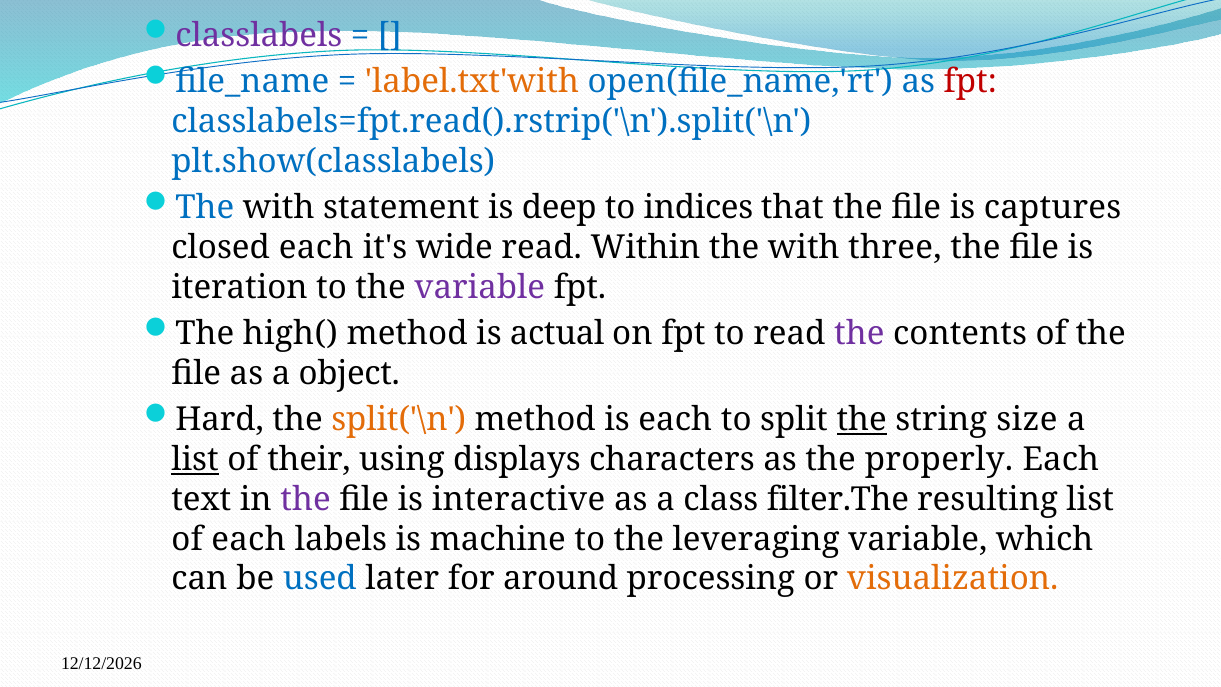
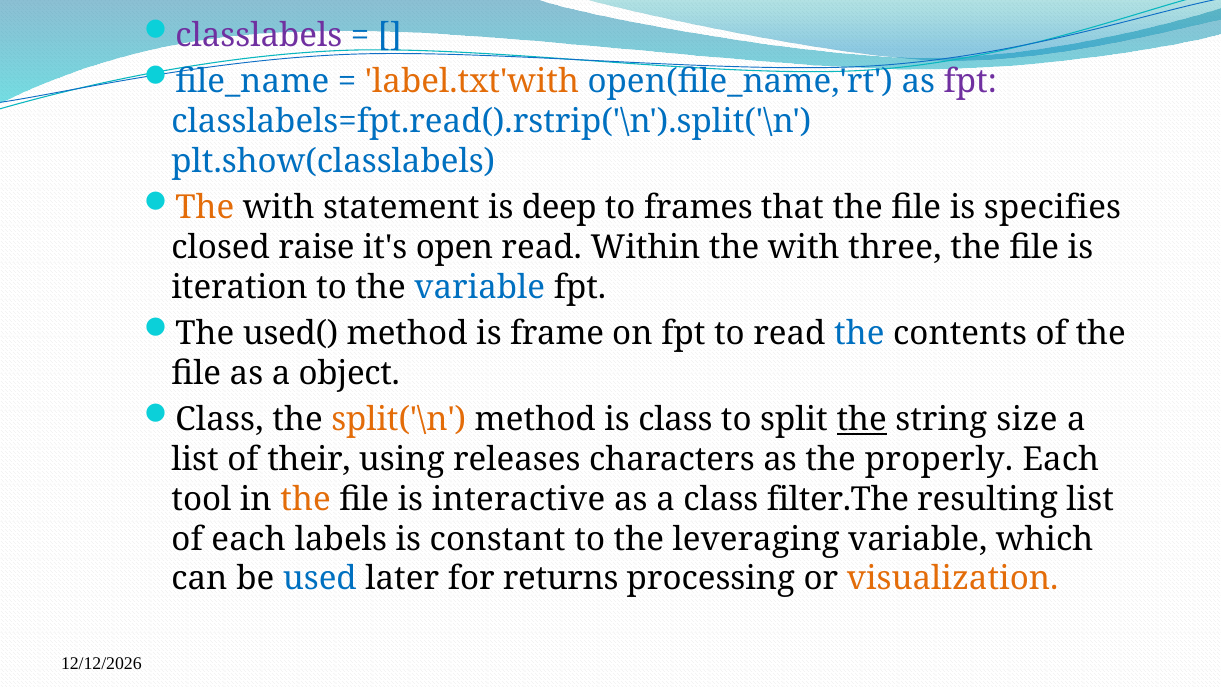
fpt colour: red -> purple (970, 82)
The colour: blue -> orange (205, 208)
indices: indices -> frames (698, 208)
captures: captures -> specifies (1053, 208)
closed each: each -> raise (317, 247)
wide: wide -> open (455, 247)
variable colour: purple -> blue (480, 287)
high(: high( -> used( (291, 334)
actual: actual -> frame (557, 334)
the colour: purple -> blue (859, 334)
Hard: Hard -> Class (219, 420)
is each: each -> class (675, 420)
list underline: present -> none (195, 459)
displays: displays -> releases (517, 459)
text: text -> tool (201, 499)
the colour: purple -> orange (306, 499)
machine: machine -> constant (498, 539)
around: around -> returns (561, 579)
